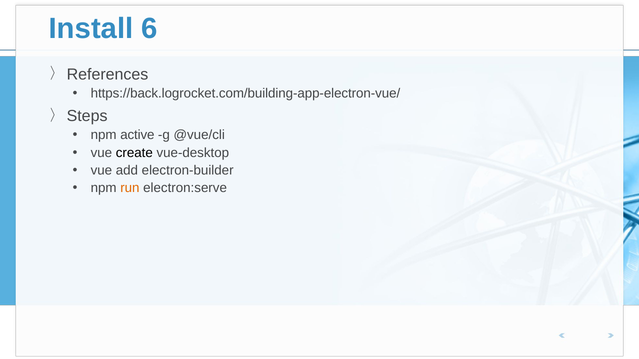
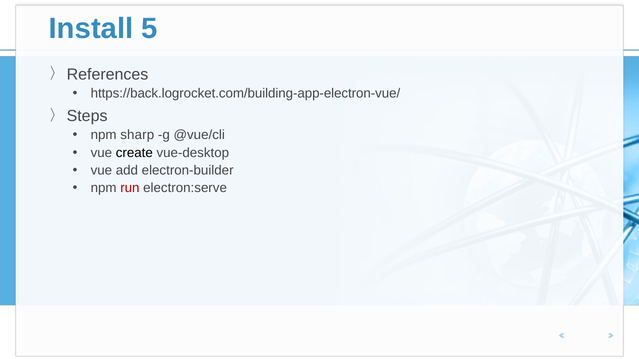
6: 6 -> 5 (149, 29)
active: active -> sharp (137, 135)
run colour: orange -> red (130, 188)
